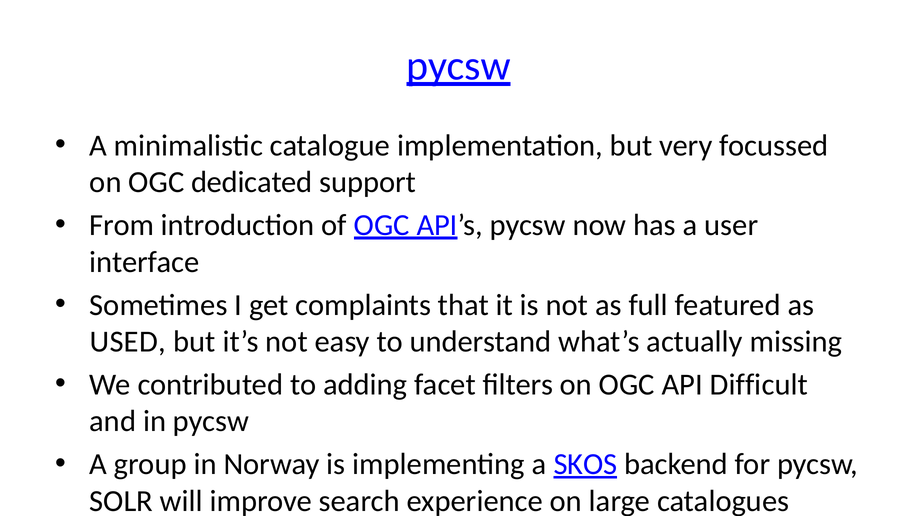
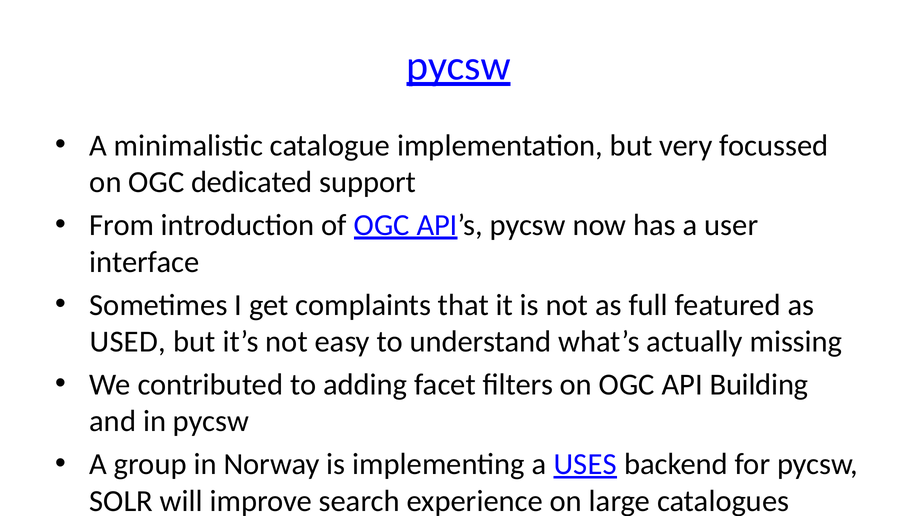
Difficult: Difficult -> Building (759, 384)
SKOS: SKOS -> USES (585, 464)
